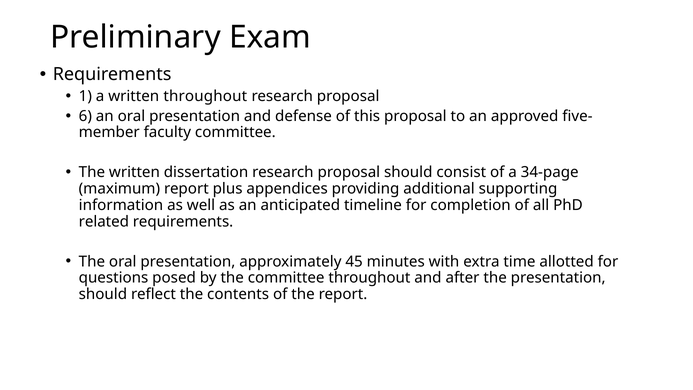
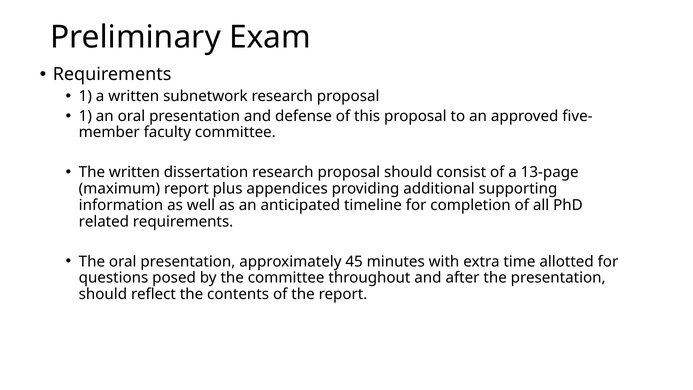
written throughout: throughout -> subnetwork (205, 96)
6: 6 -> 1 (85, 116)
34-page: 34-page -> 13-page (550, 172)
